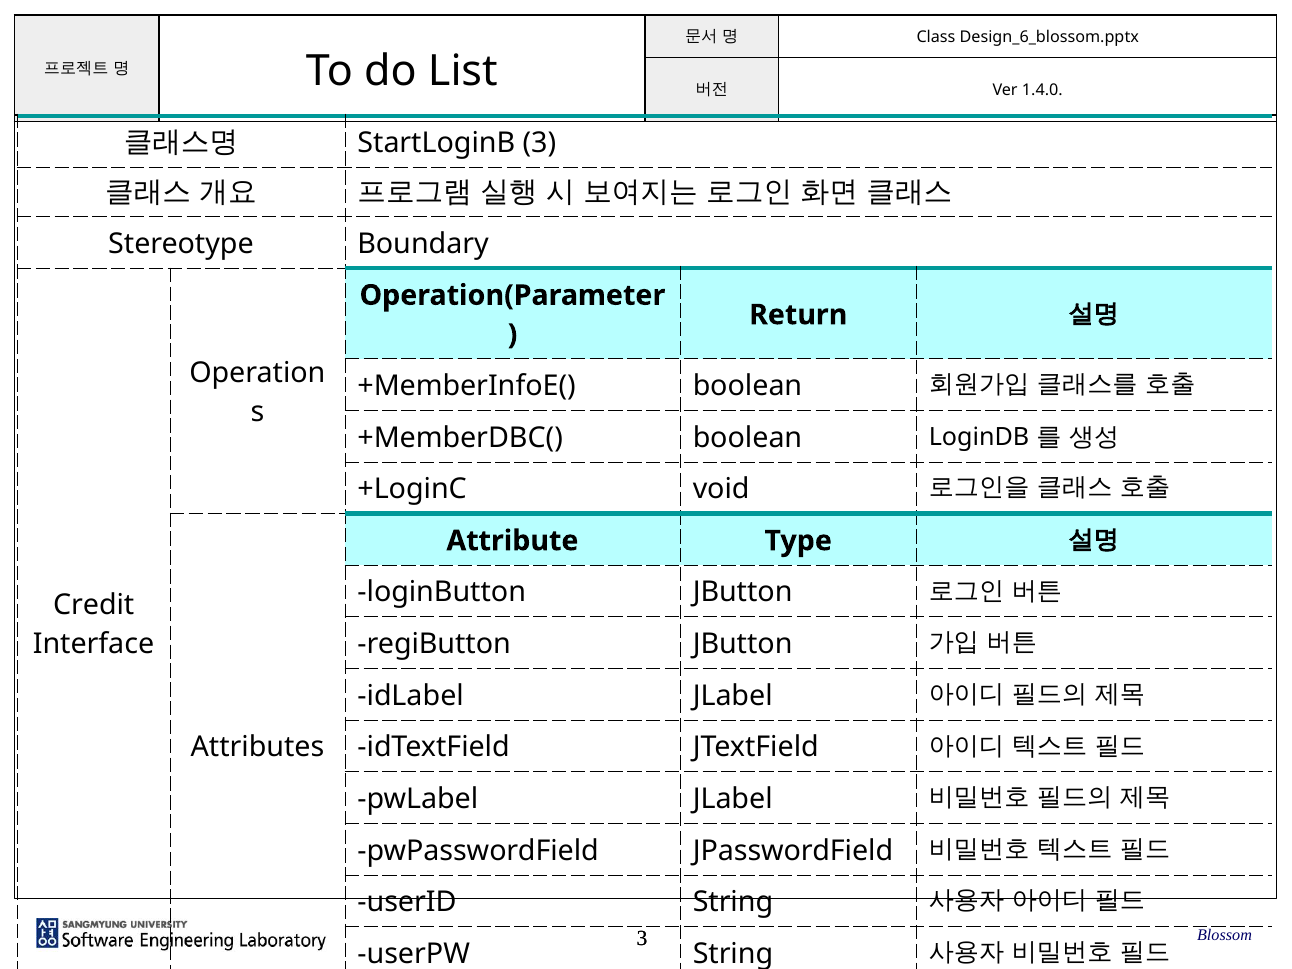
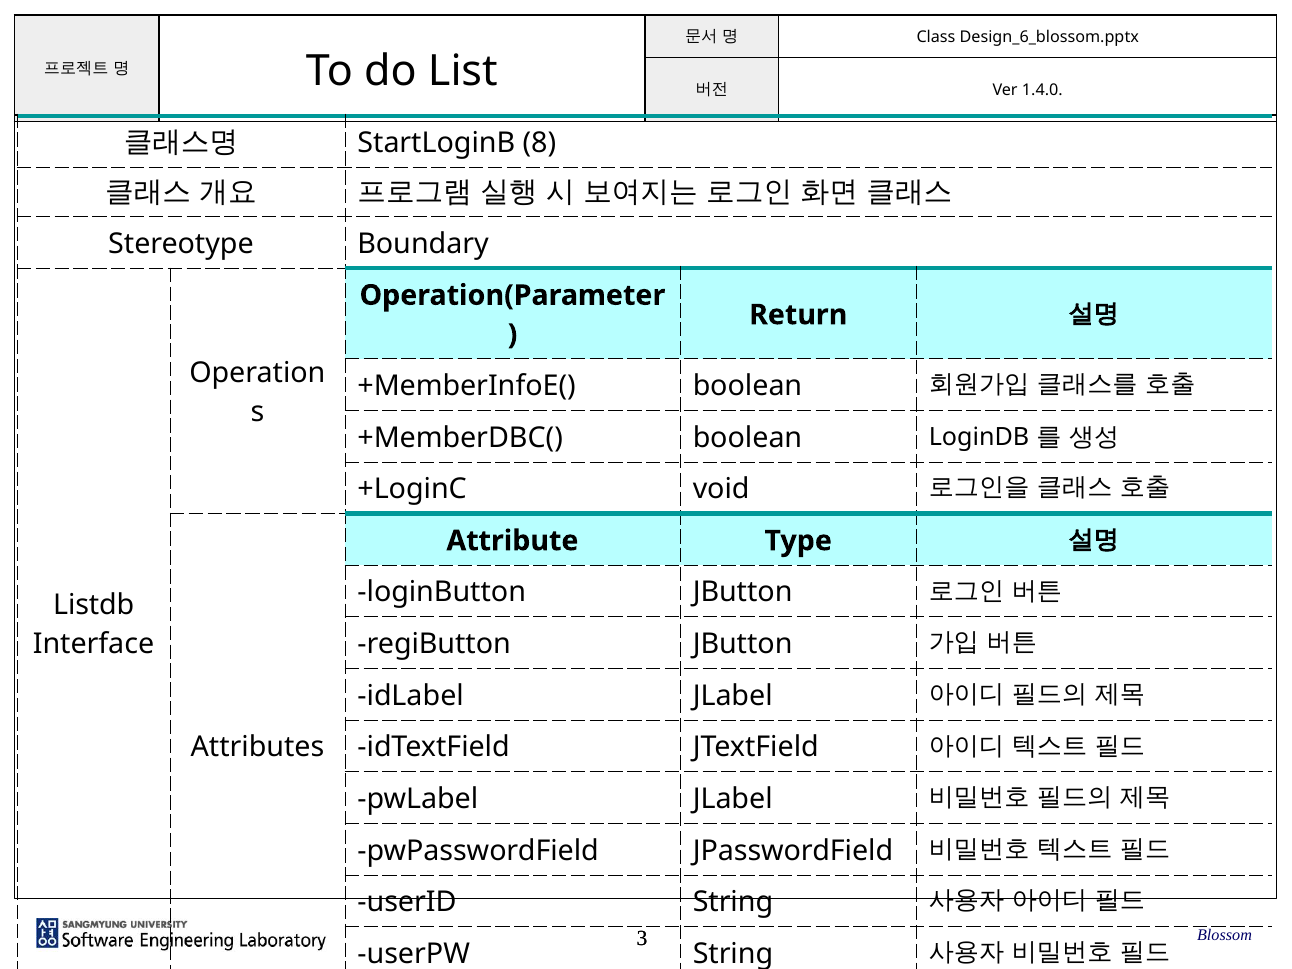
3: 3 -> 8 (539, 143)
Credit: Credit -> Listdb (94, 605)
